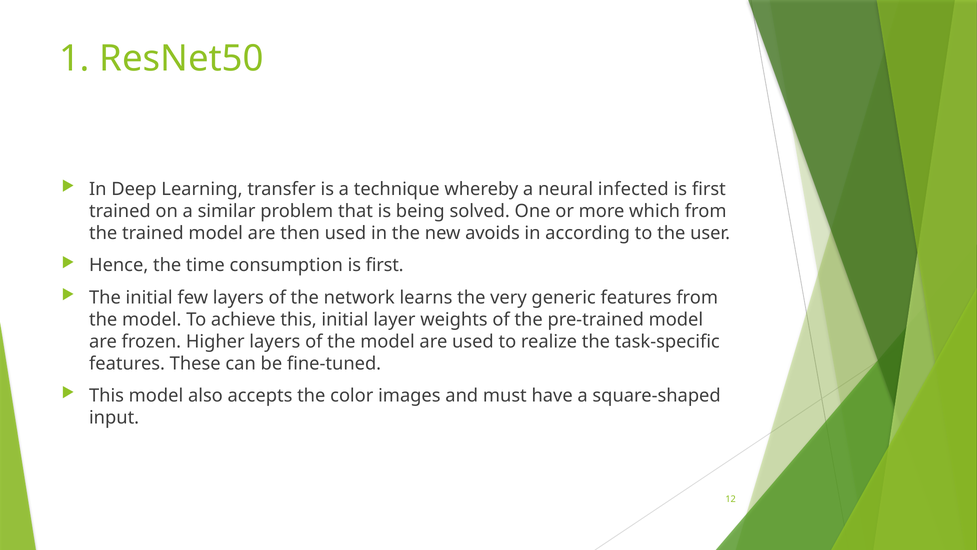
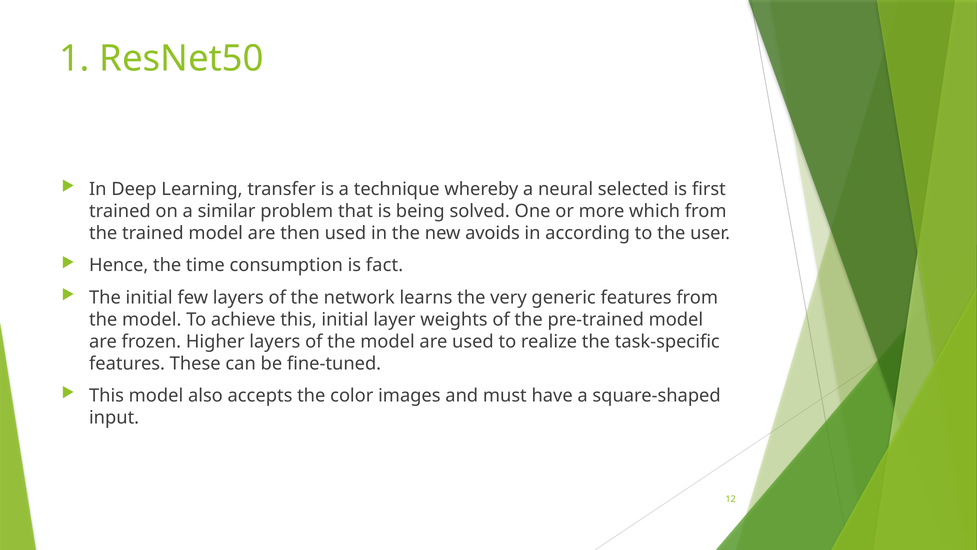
infected: infected -> selected (633, 189)
consumption is first: first -> fact (385, 265)
